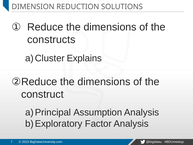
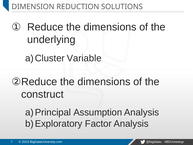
constructs: constructs -> underlying (51, 40)
Explains: Explains -> Variable (84, 58)
